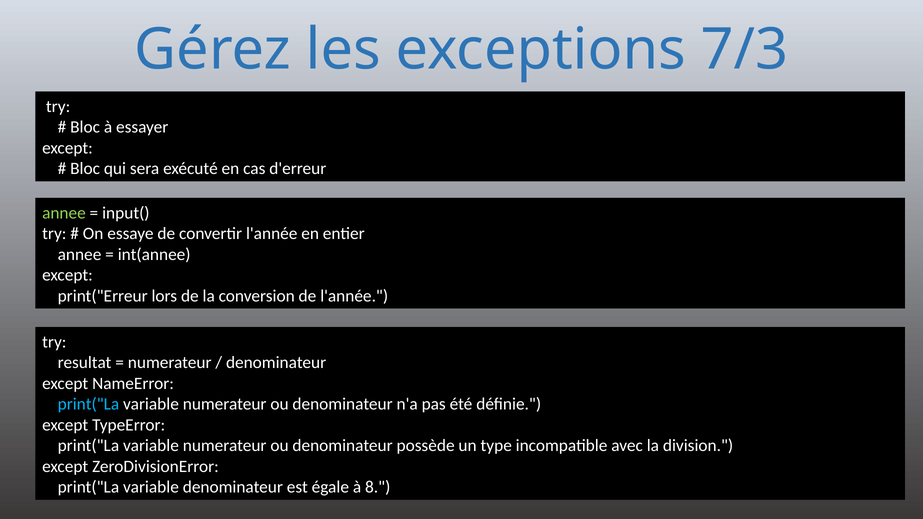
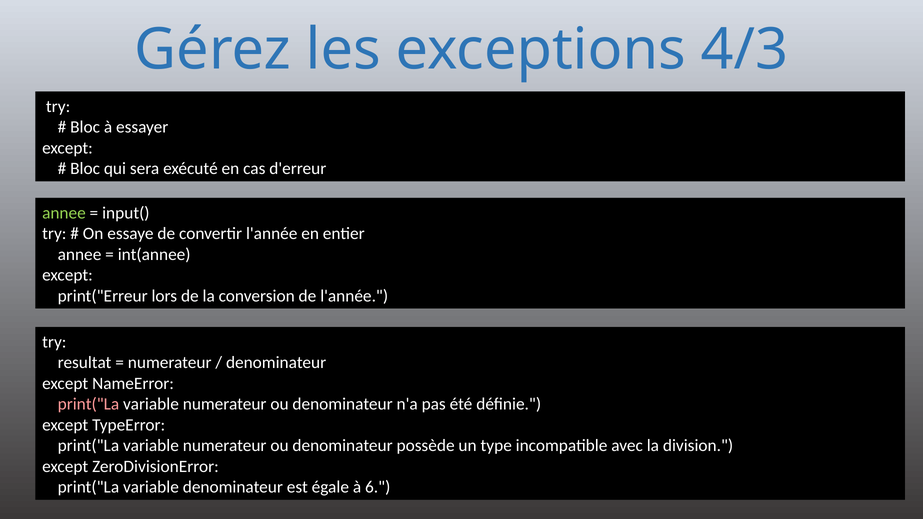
7/3: 7/3 -> 4/3 (745, 50)
print("La colour: light blue -> pink (88, 404)
8: 8 -> 6 (378, 487)
